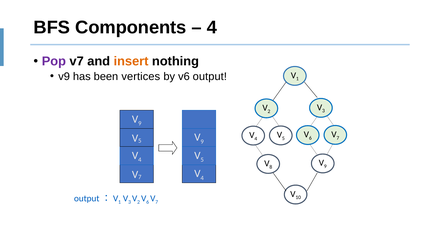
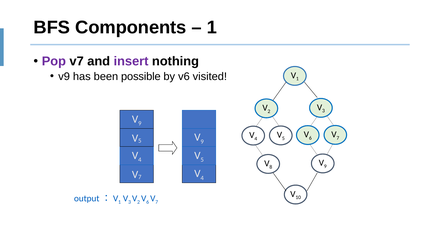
4: 4 -> 1 (212, 27)
insert colour: orange -> purple (131, 61)
vertices: vertices -> possible (141, 77)
output: output -> visited (210, 77)
